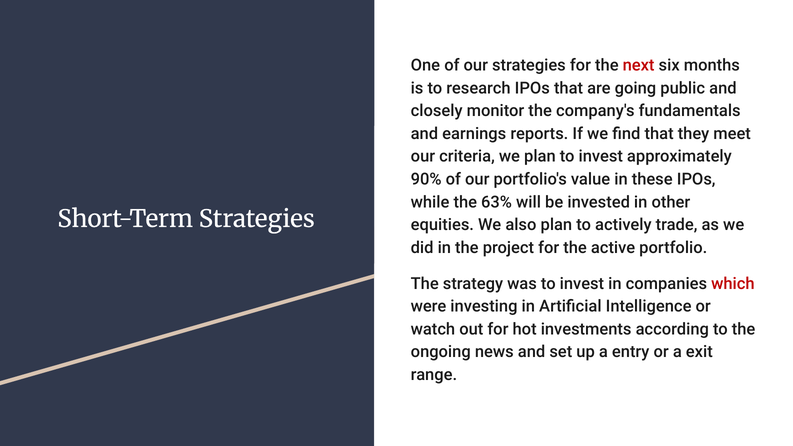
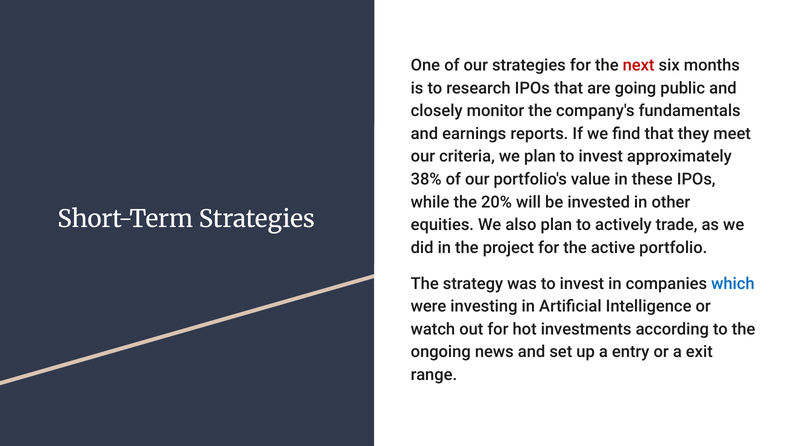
90%: 90% -> 38% (426, 179)
63%: 63% -> 20% (497, 202)
which colour: red -> blue (733, 284)
